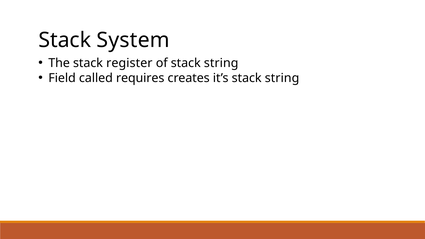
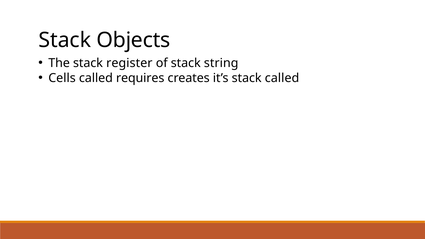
System: System -> Objects (133, 40)
Field: Field -> Cells (62, 78)
it’s stack string: string -> called (282, 78)
